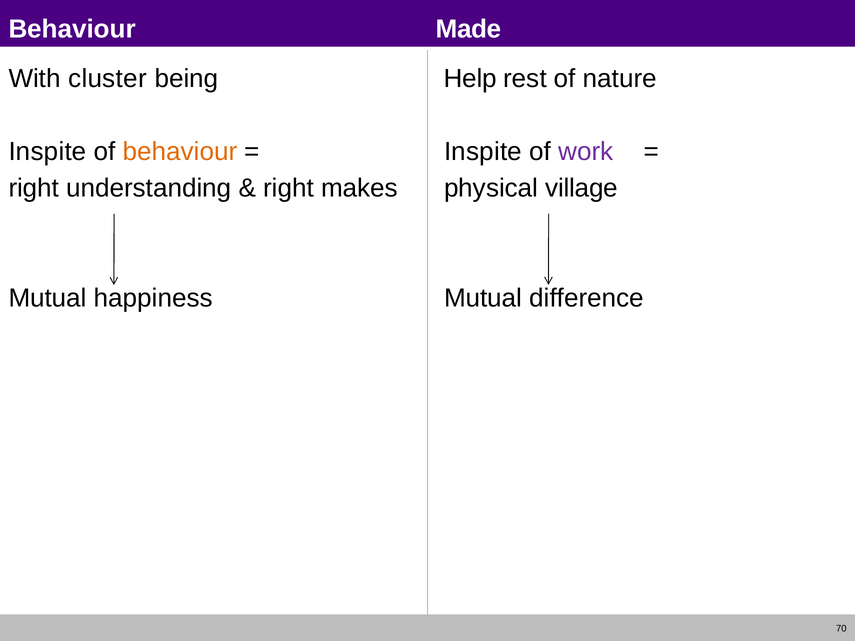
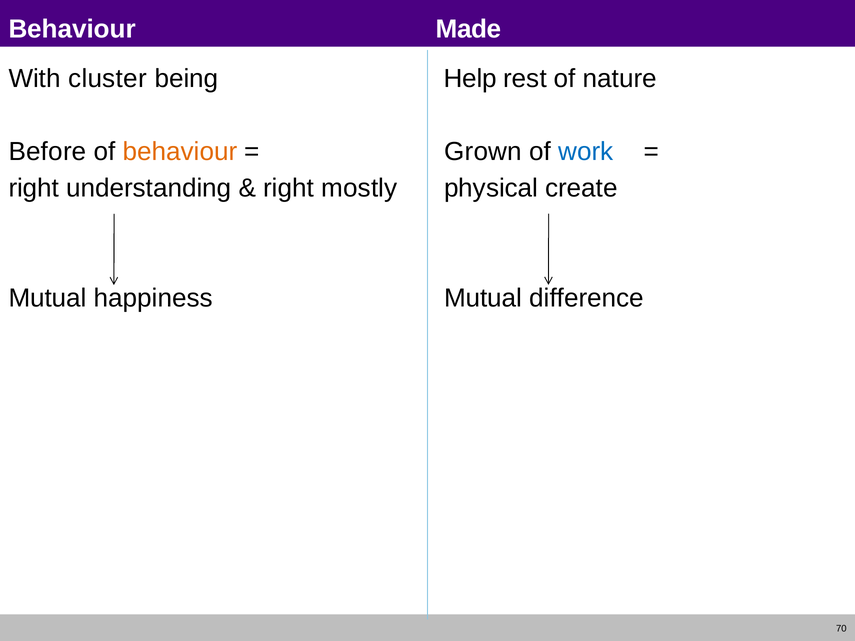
Inspite: Inspite -> Before (48, 152)
Inspite: Inspite -> Grown (483, 152)
work colour: purple -> blue (586, 152)
makes: makes -> mostly (359, 188)
village: village -> create (581, 188)
